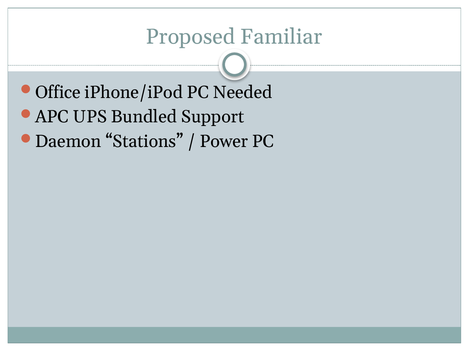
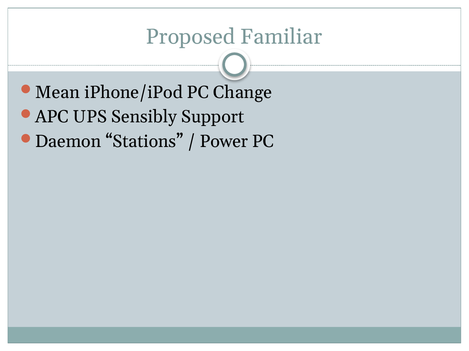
Office: Office -> Mean (58, 92)
Needed: Needed -> Change (243, 92)
Bundled: Bundled -> Sensibly (144, 117)
